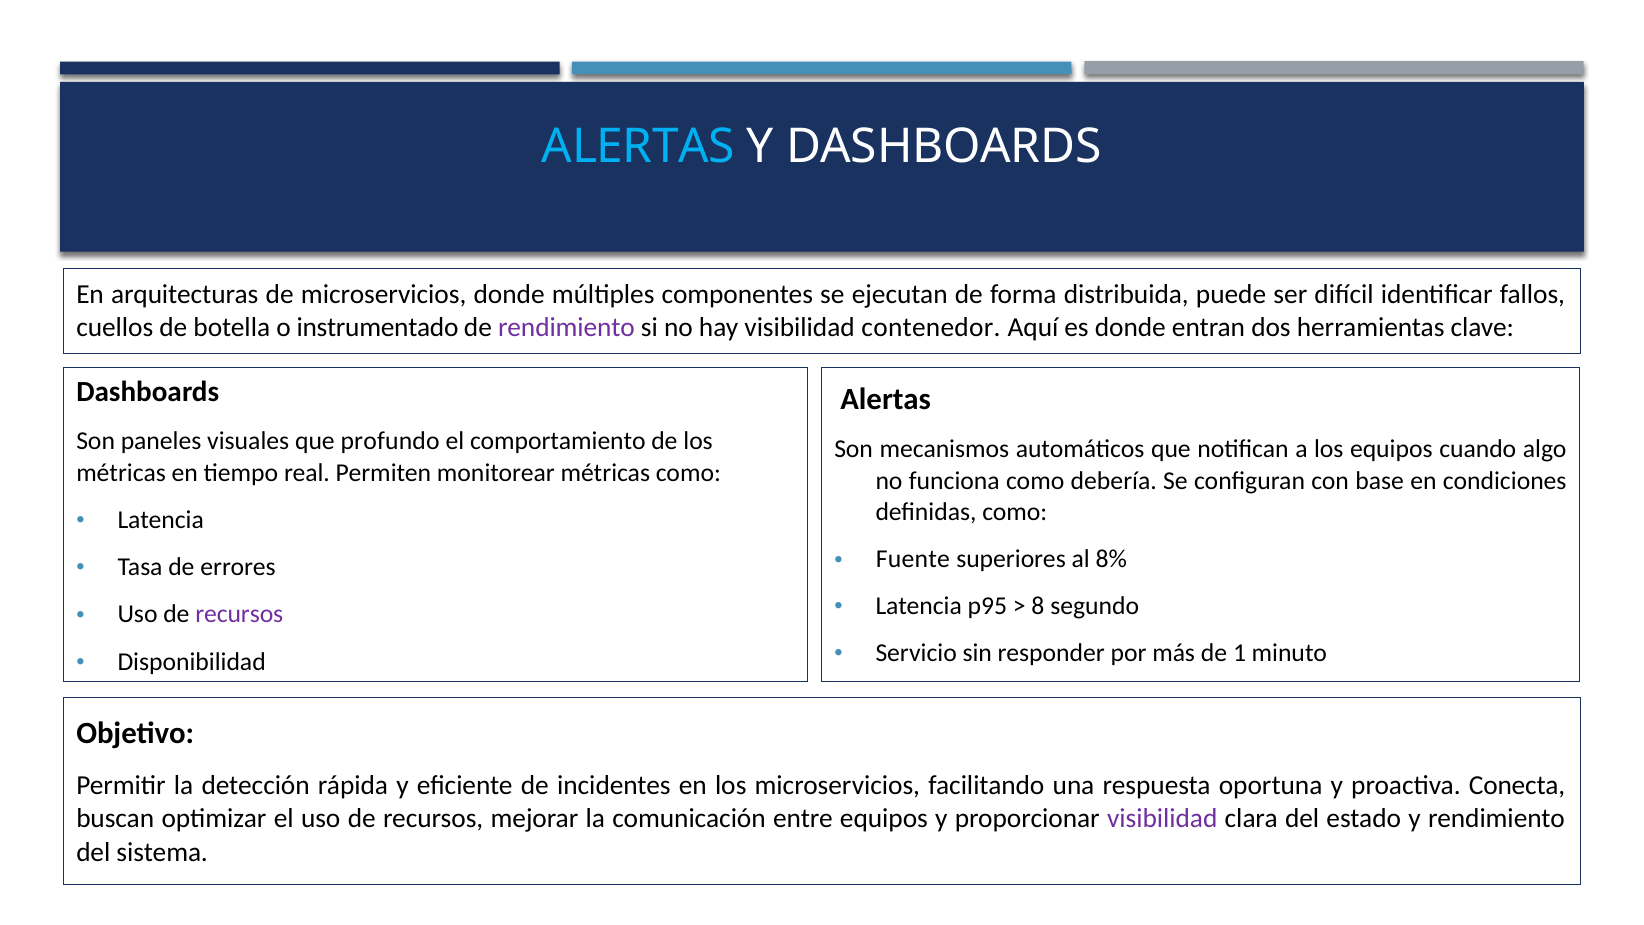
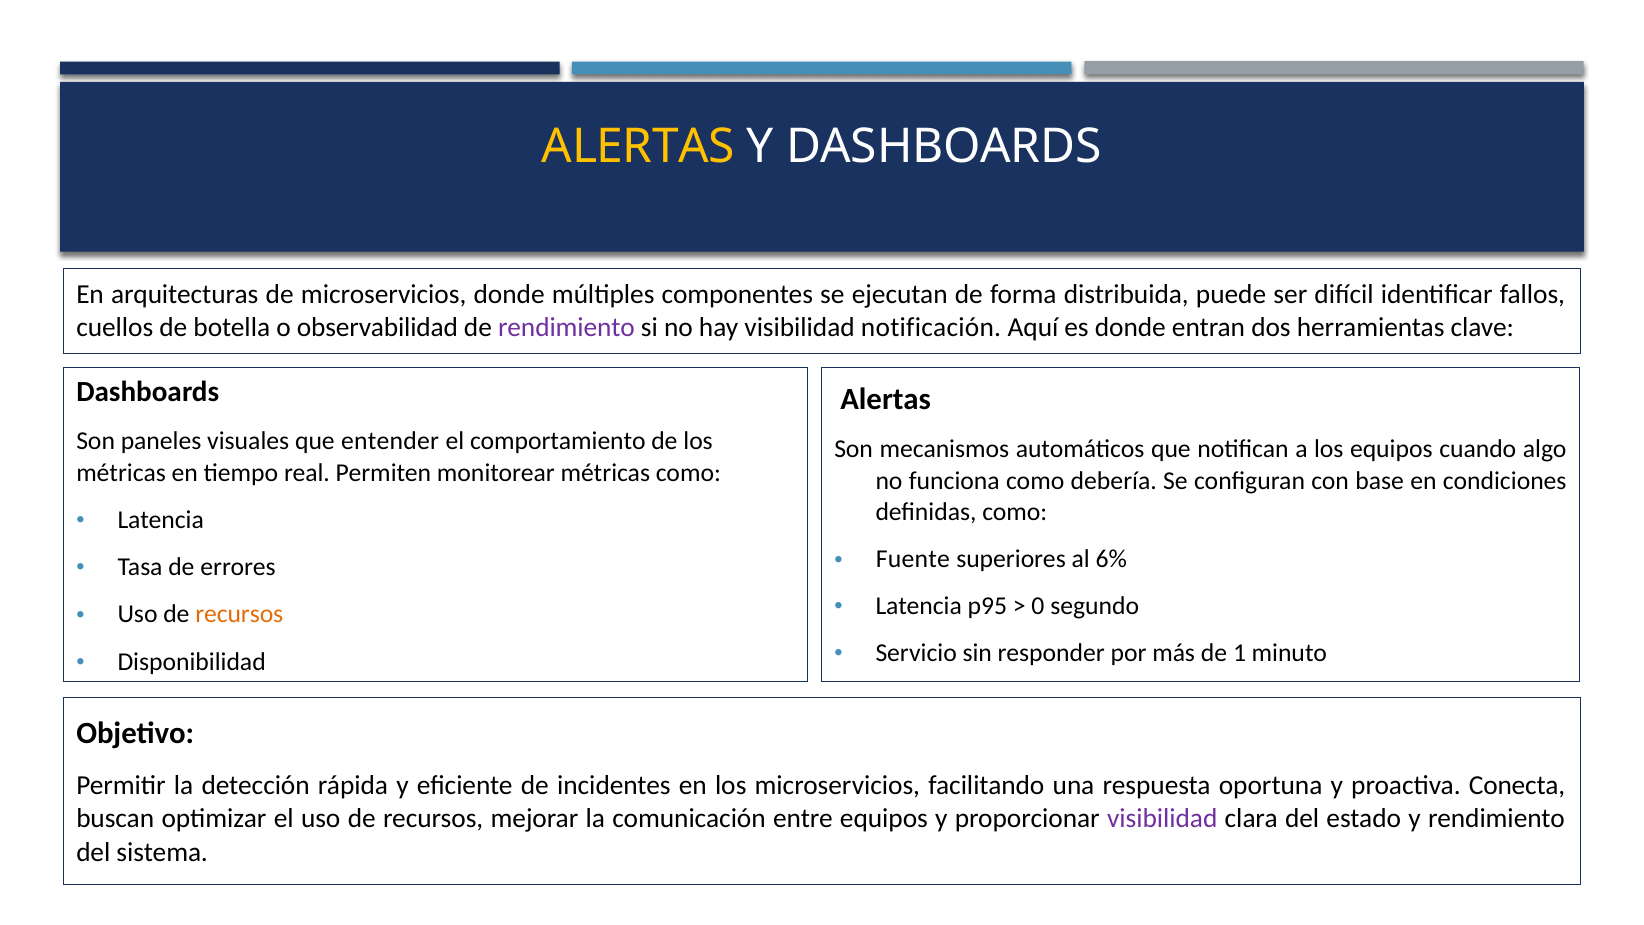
ALERTAS colour: light blue -> yellow (638, 146)
instrumentado: instrumentado -> observabilidad (377, 328)
contenedor: contenedor -> notificación (931, 328)
profundo: profundo -> entender (390, 441)
8%: 8% -> 6% (1111, 559)
8: 8 -> 0 (1038, 606)
recursos colour: purple -> orange (239, 614)
